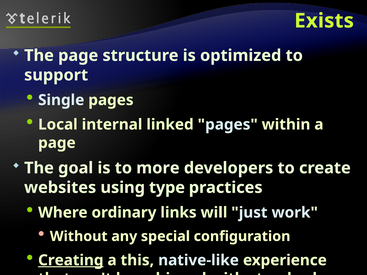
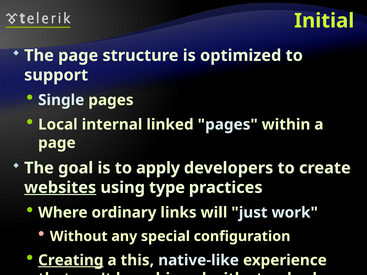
Exists: Exists -> Initial (324, 21)
more: more -> apply (158, 168)
websites underline: none -> present (60, 188)
